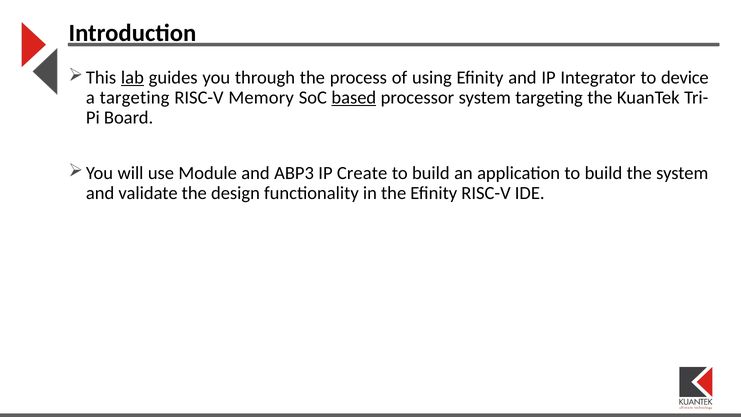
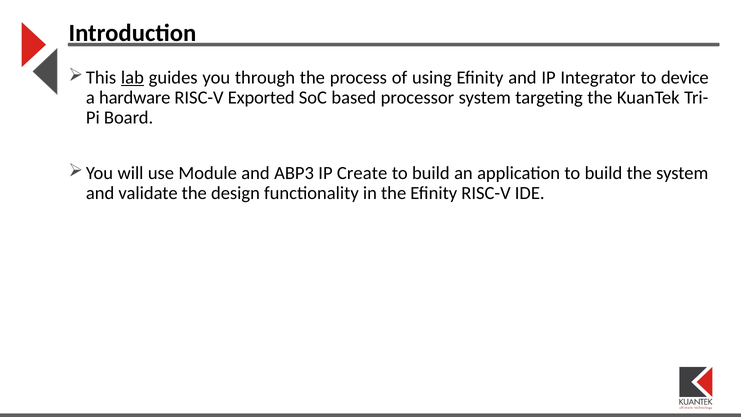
a targeting: targeting -> hardware (135, 98)
Memory: Memory -> Exported (261, 98)
based underline: present -> none (354, 98)
